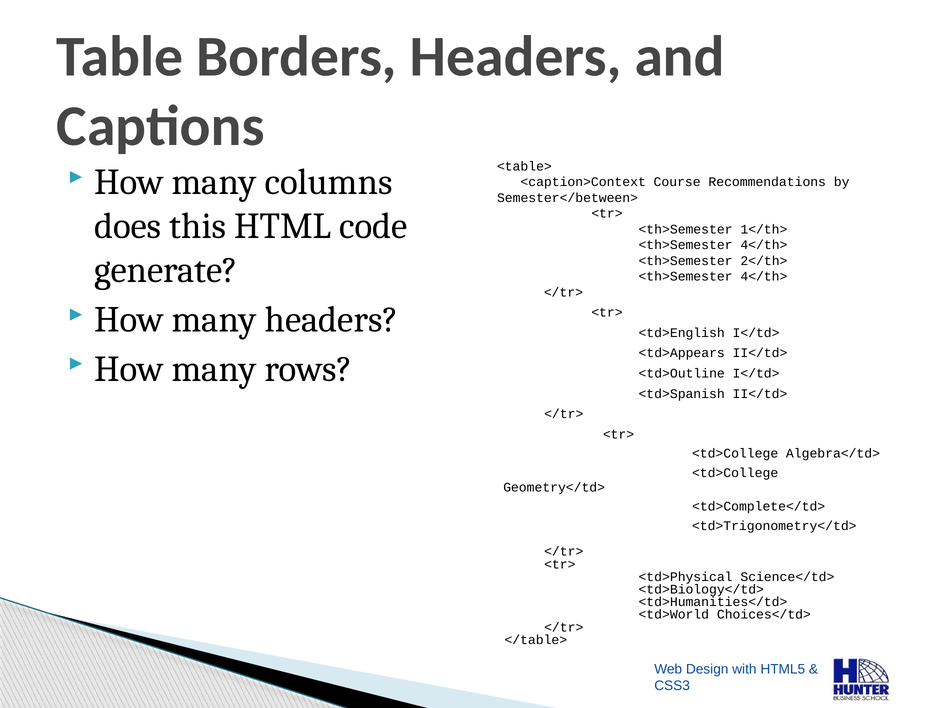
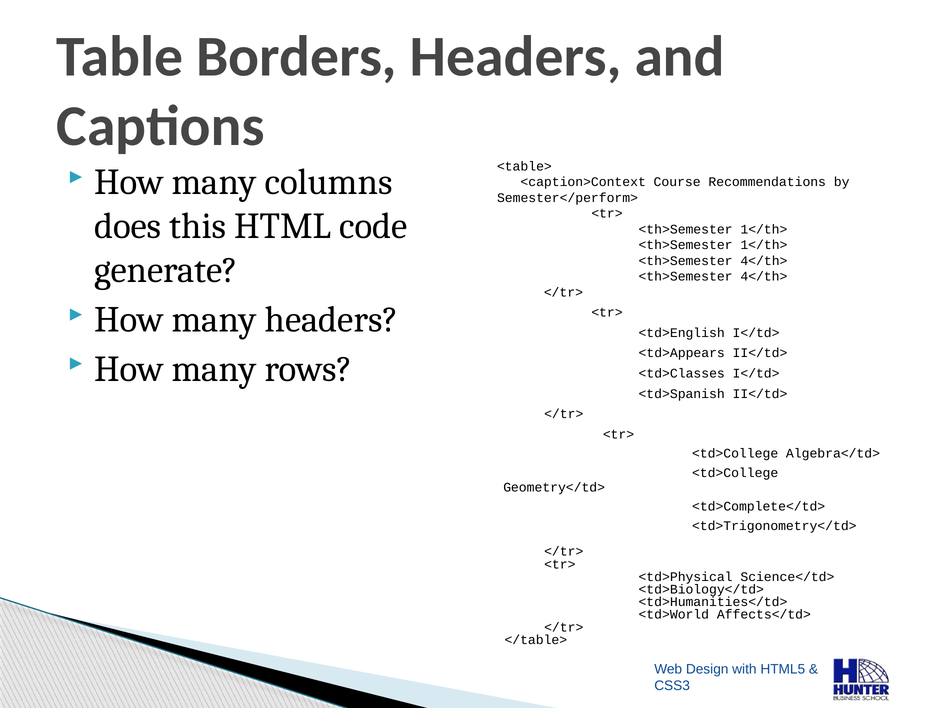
Semester</between>: Semester</between> -> Semester</perform> (568, 198)
4</th>: 4</th> -> 1</th> (764, 245)
2</th>: 2</th> -> 4</th> (764, 261)
<td>Outline: <td>Outline -> <td>Classes (682, 373)
Choices</td>: Choices</td> -> Affects</td> (764, 615)
